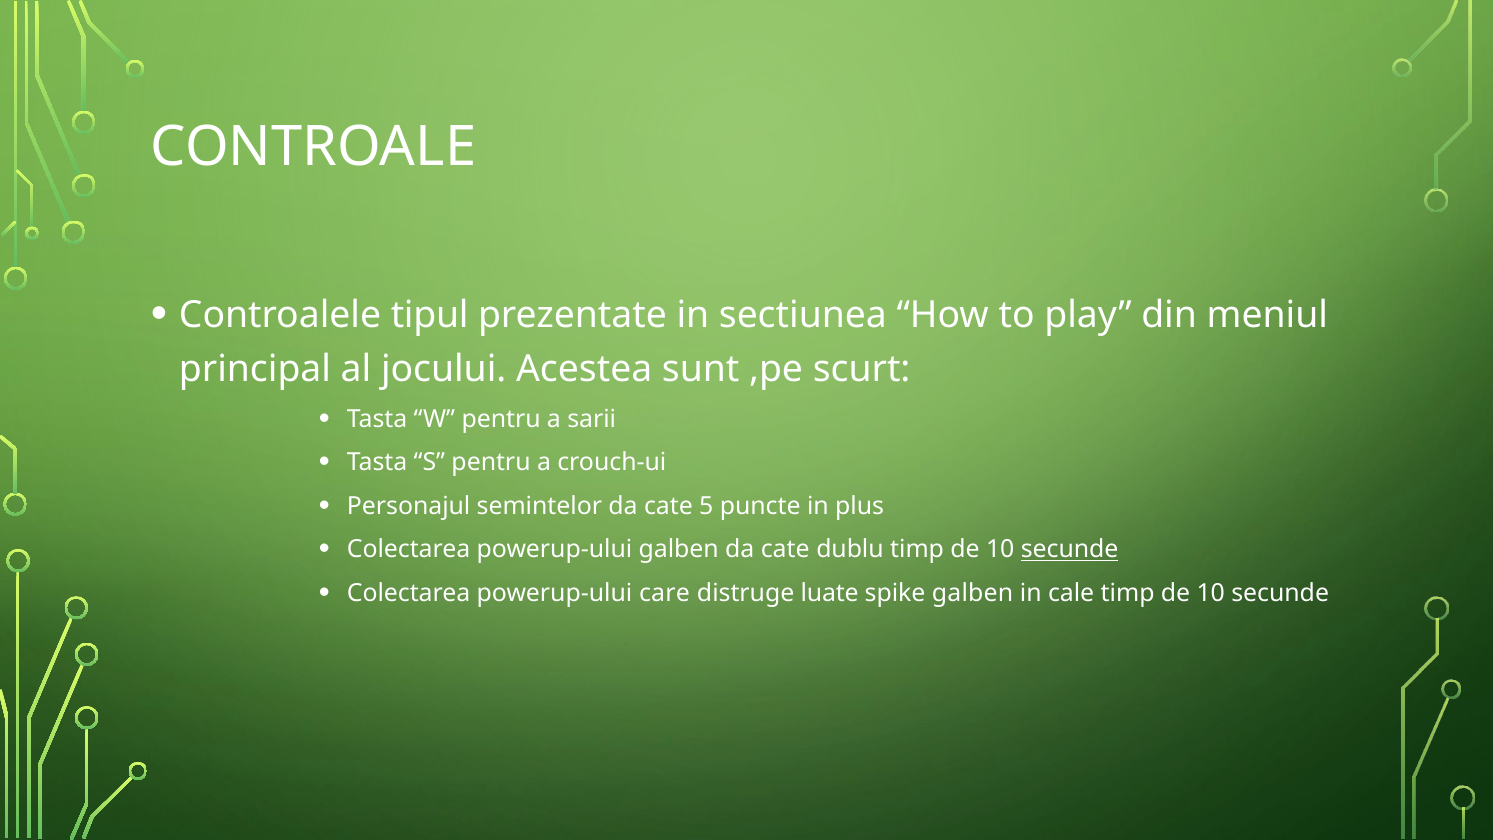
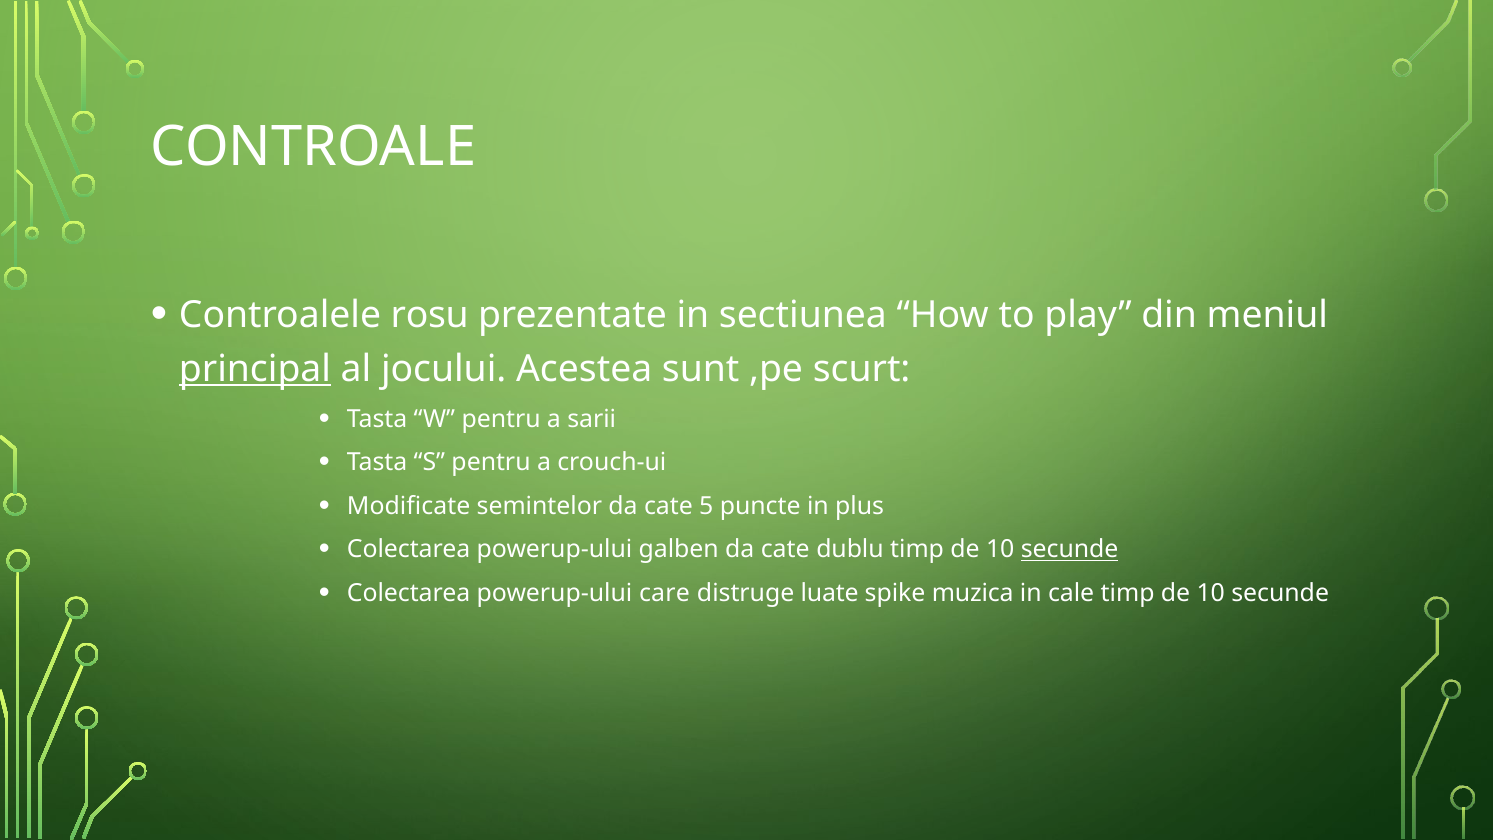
tipul: tipul -> rosu (430, 315)
principal underline: none -> present (255, 369)
Personajul: Personajul -> Modificate (409, 506)
spike galben: galben -> muzica (973, 593)
